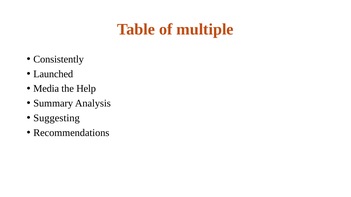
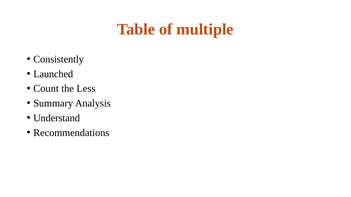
Media: Media -> Count (46, 89)
Help: Help -> Less (86, 89)
Suggesting: Suggesting -> Understand (57, 118)
